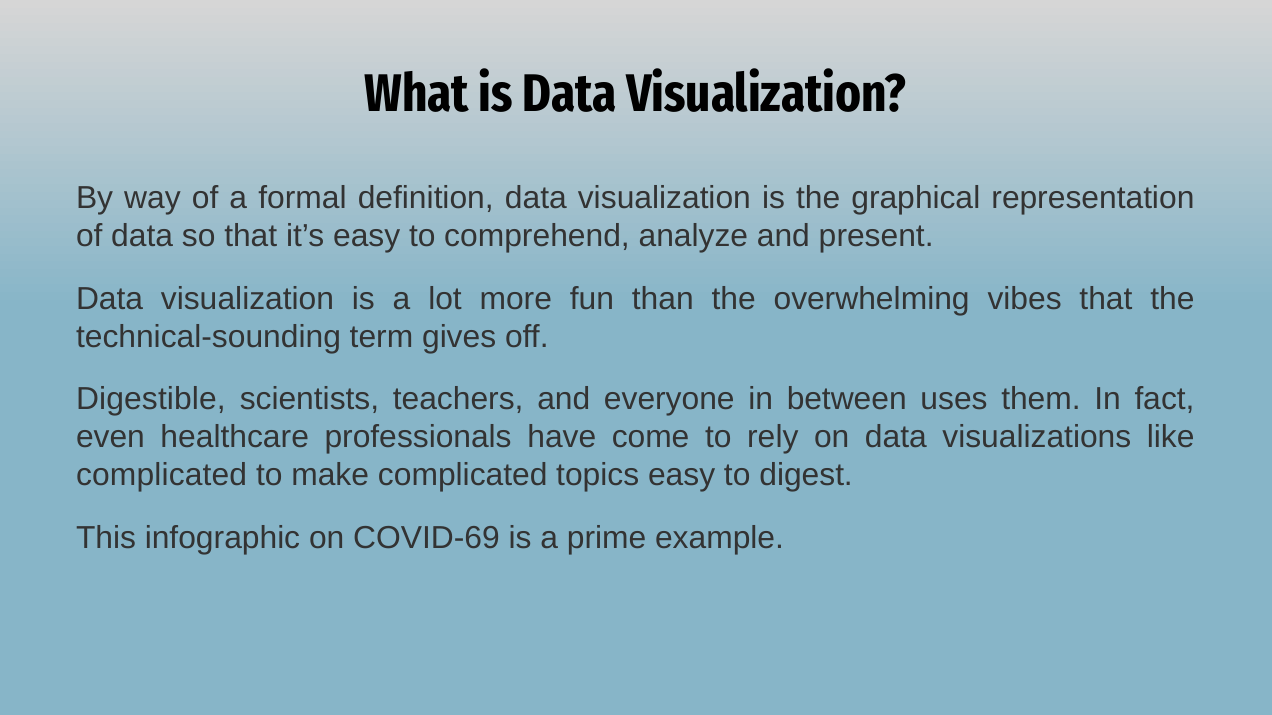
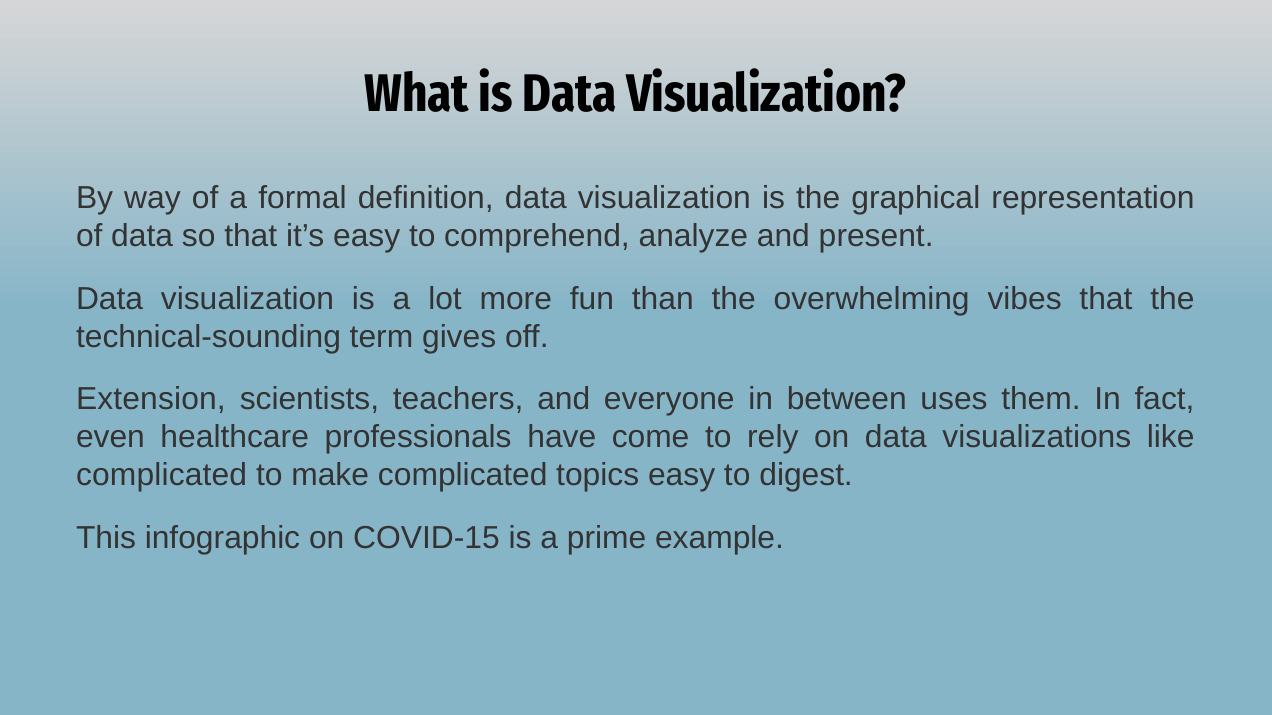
Digestible: Digestible -> Extension (151, 399)
COVID-69: COVID-69 -> COVID-15 (426, 538)
